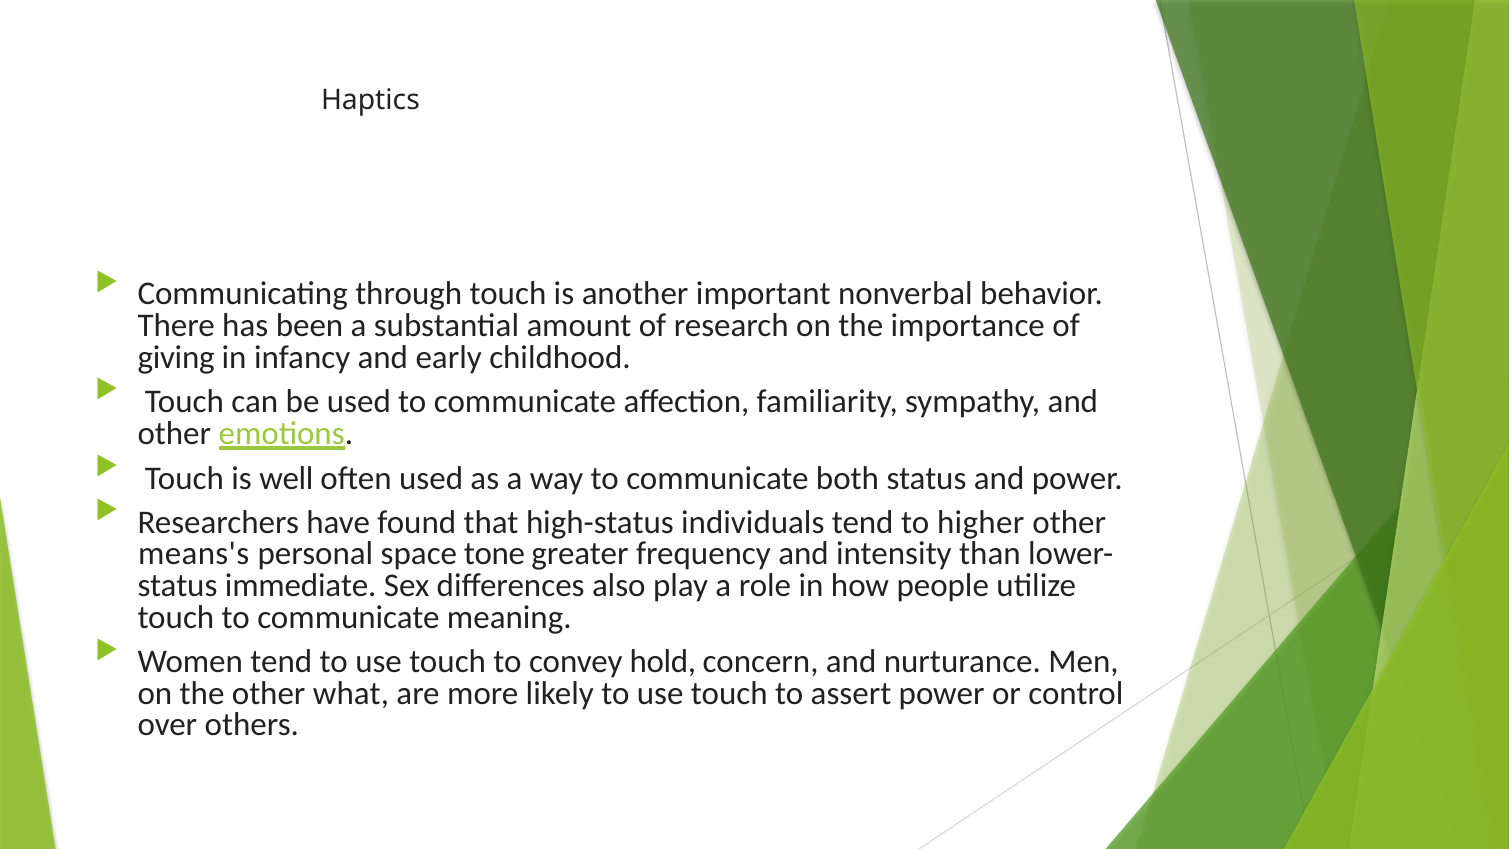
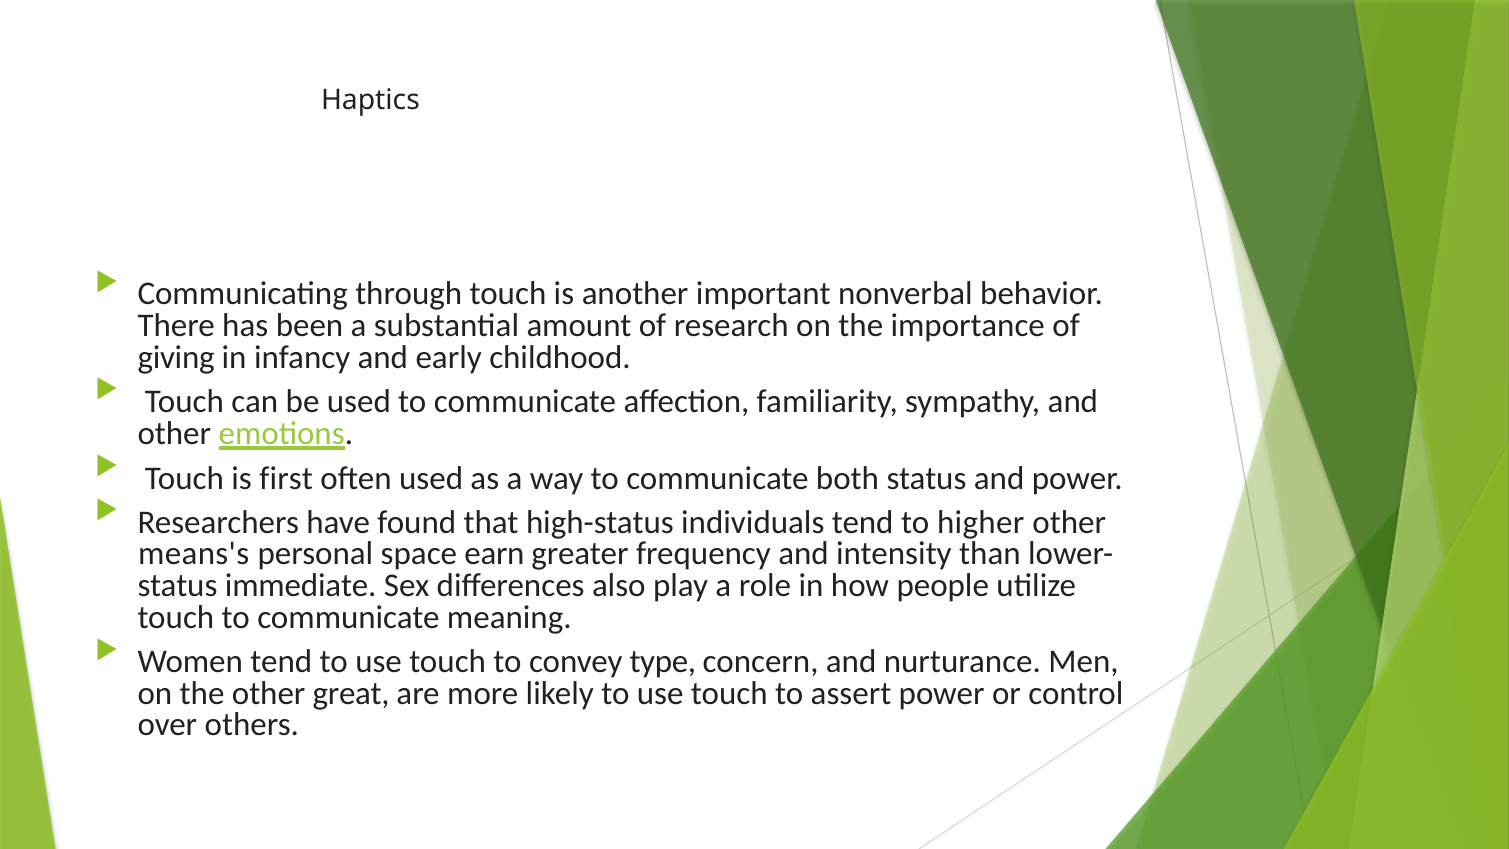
well: well -> first (286, 478)
tone: tone -> earn (495, 554)
hold: hold -> type (663, 662)
what: what -> great (351, 693)
